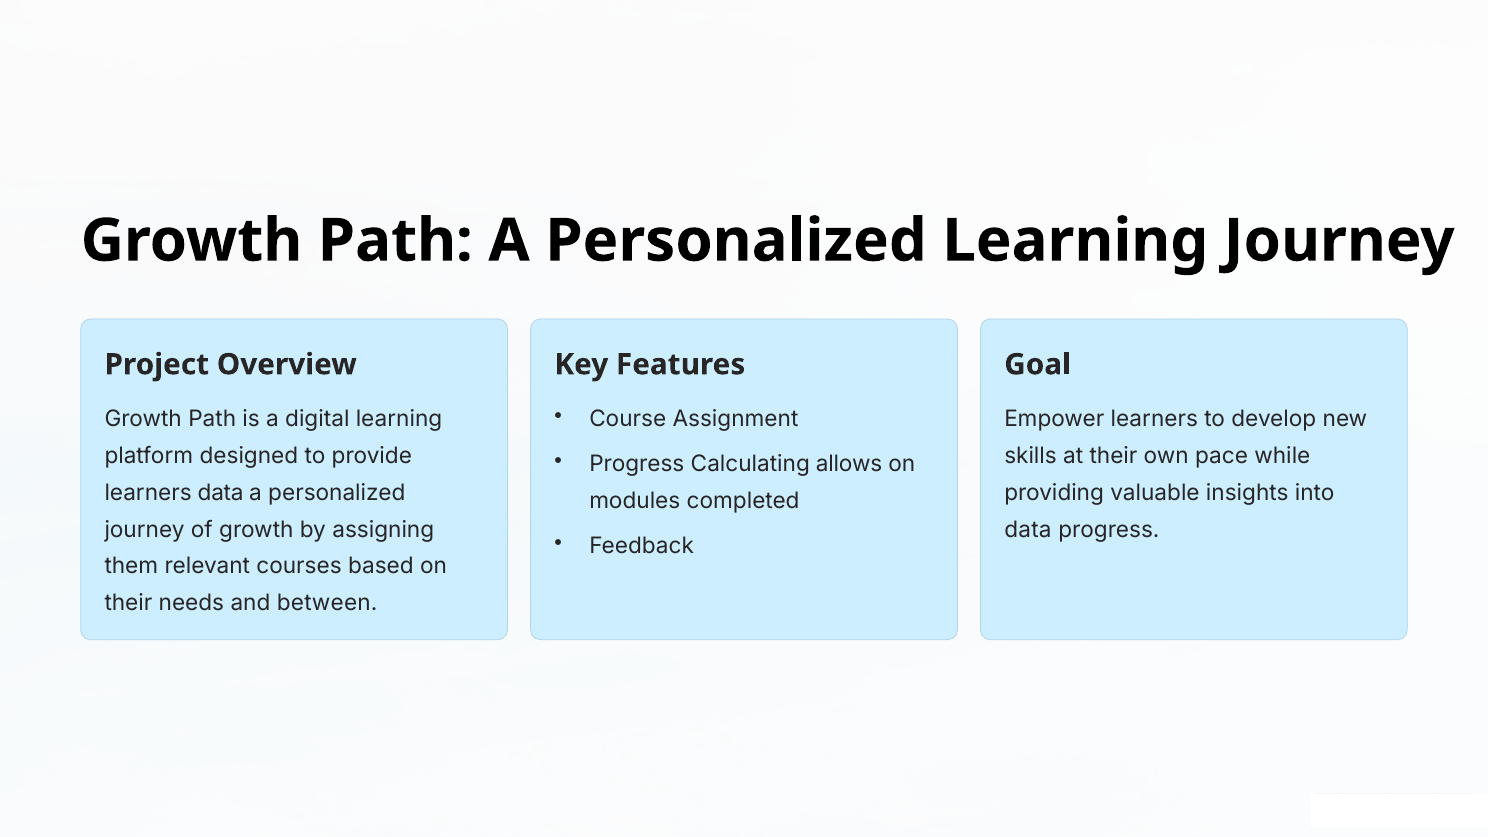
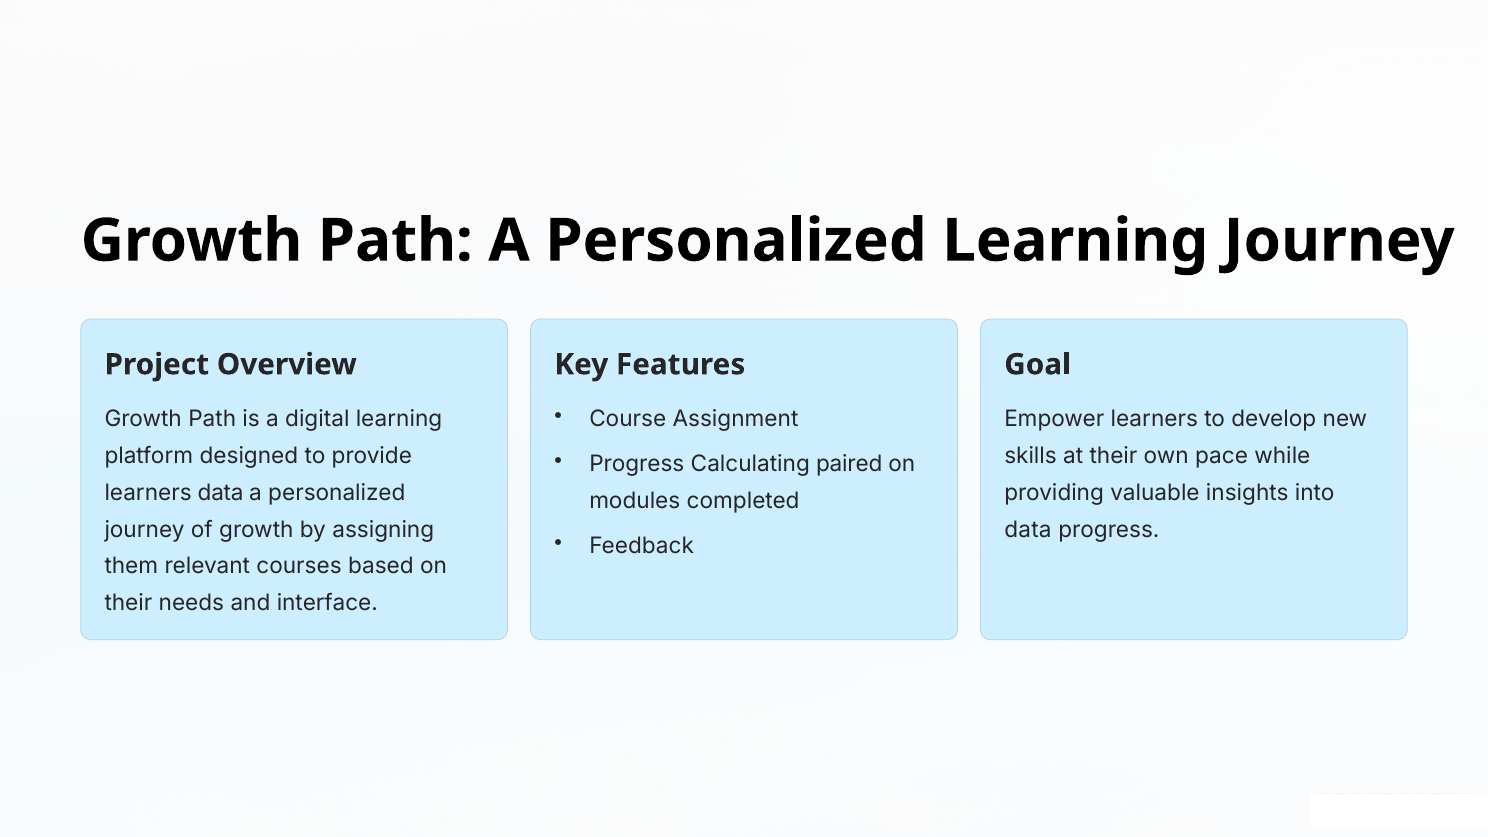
allows: allows -> paired (849, 464)
between: between -> interface (327, 603)
